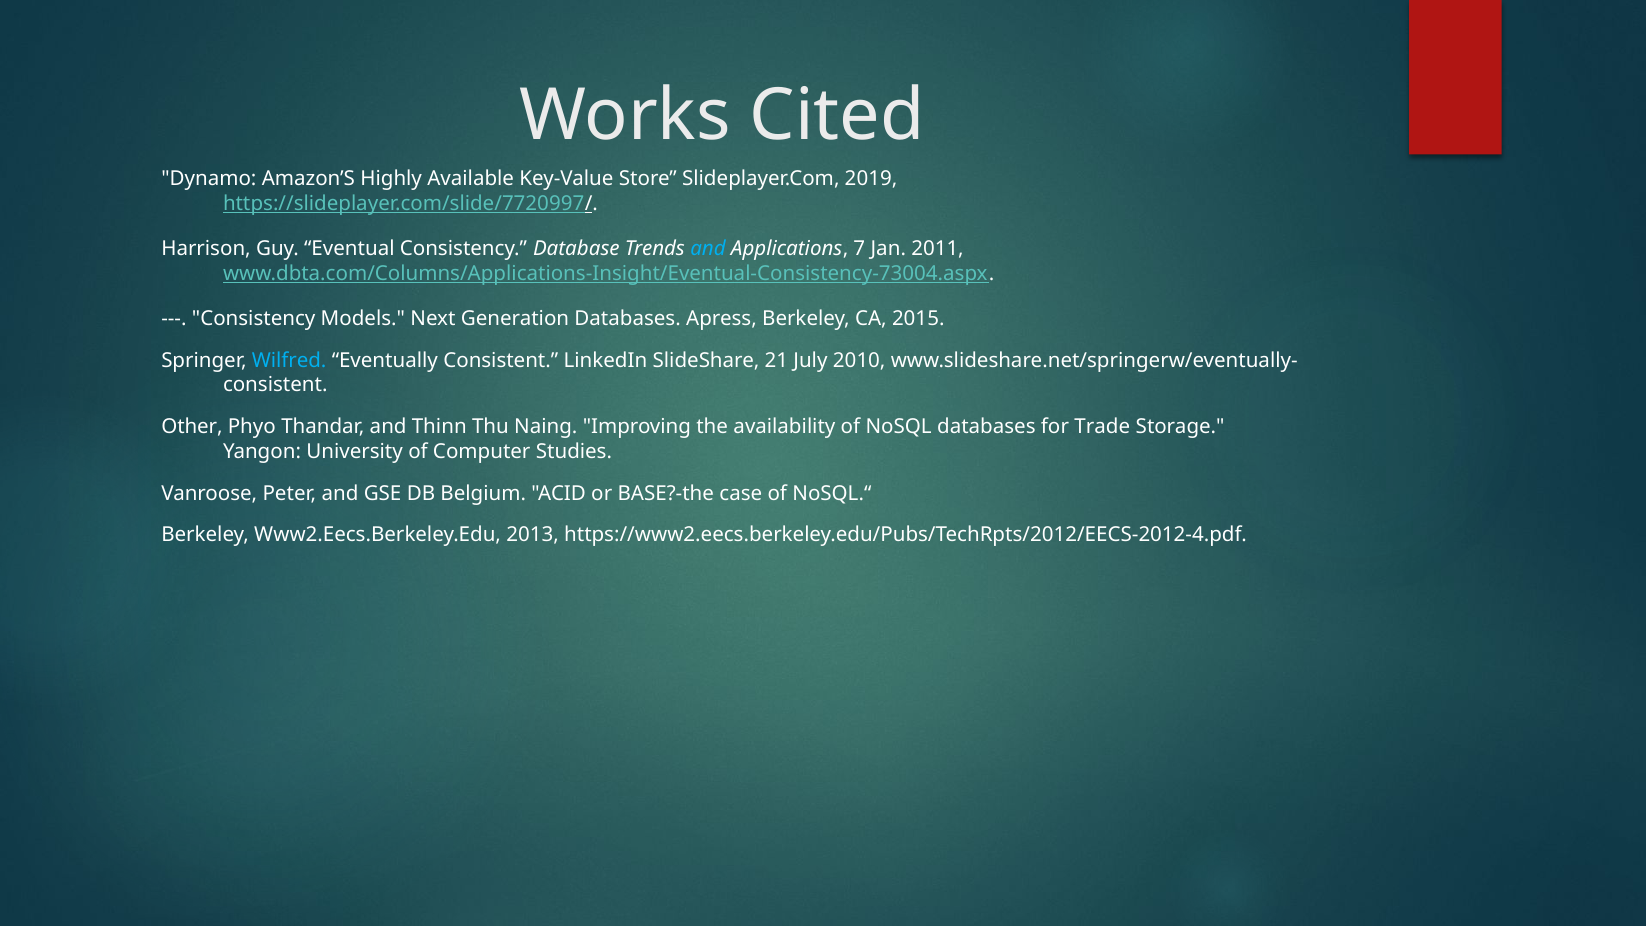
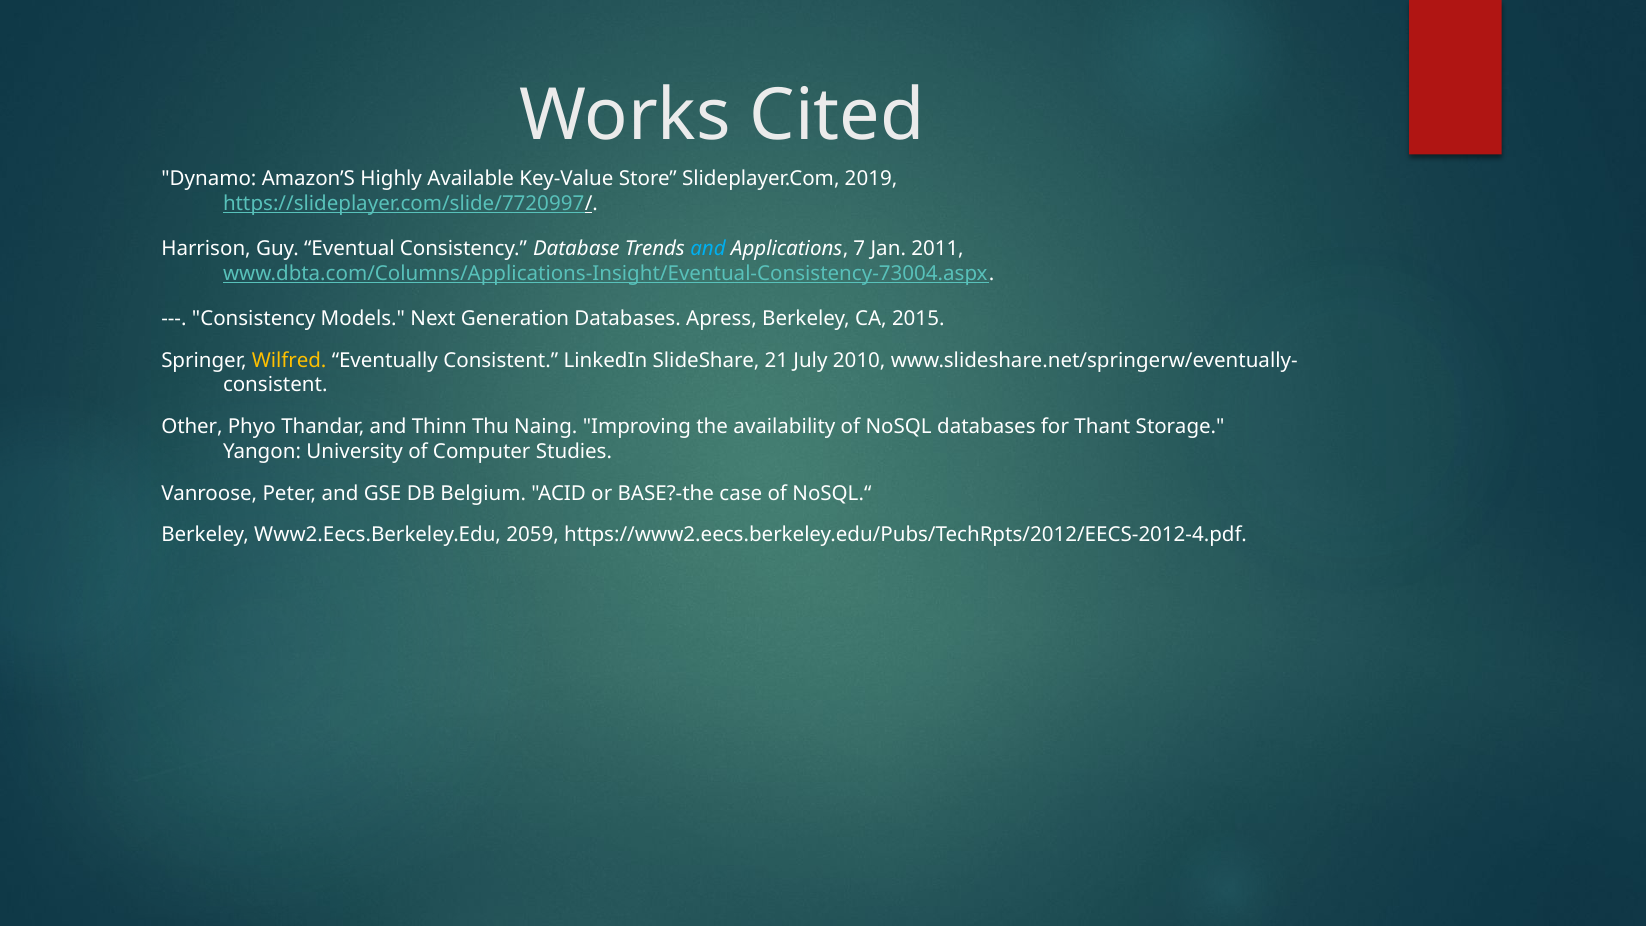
Wilfred colour: light blue -> yellow (289, 360)
Trade: Trade -> Thant (1102, 427)
2013: 2013 -> 2059 (533, 535)
